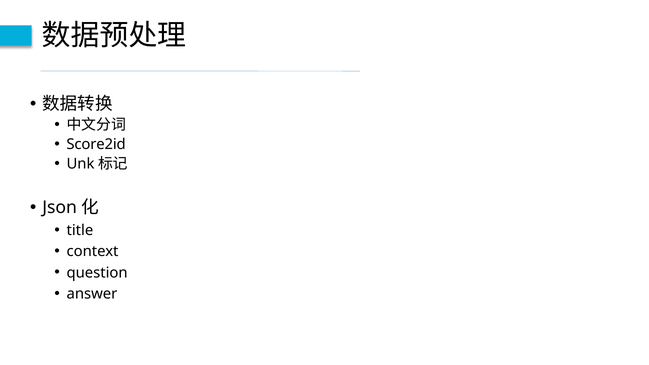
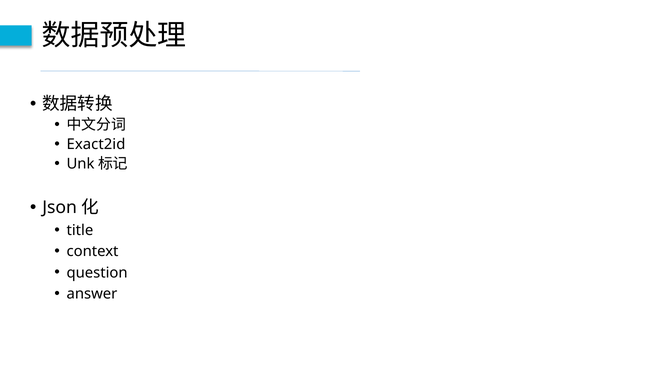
Score2id: Score2id -> Exact2id (96, 144)
